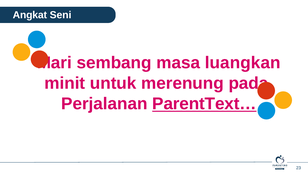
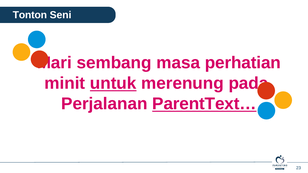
Angkat: Angkat -> Tonton (30, 15)
luangkan: luangkan -> perhatian (243, 63)
untuk underline: none -> present (113, 83)
